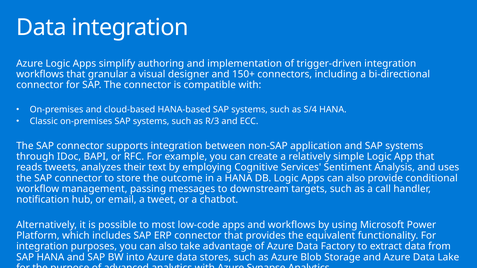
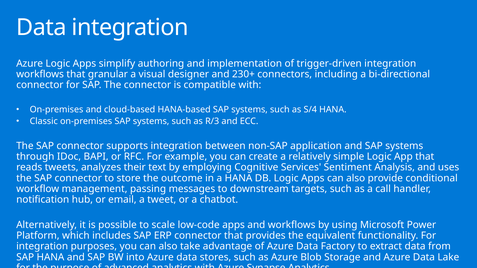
150+: 150+ -> 230+ (243, 74)
most: most -> scale (163, 225)
